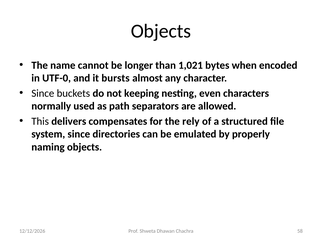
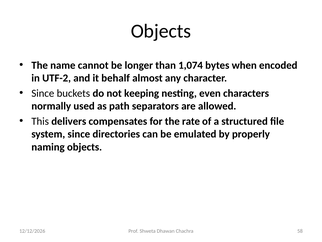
1,021: 1,021 -> 1,074 (191, 65)
UTF-0: UTF-0 -> UTF-2 (57, 78)
bursts: bursts -> behalf (116, 78)
rely: rely -> rate (191, 121)
